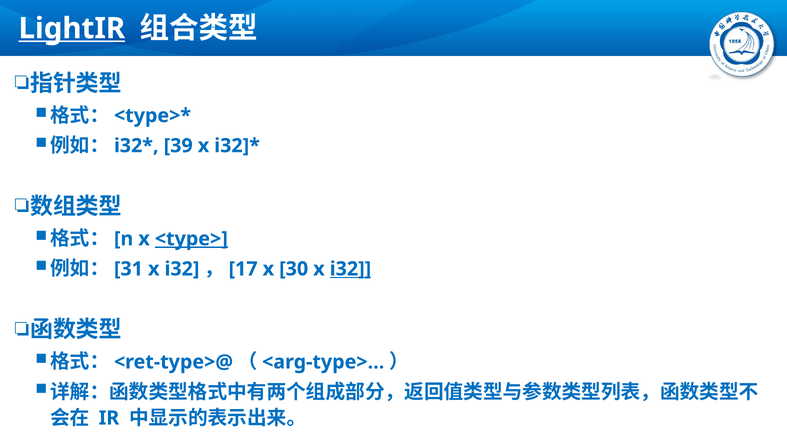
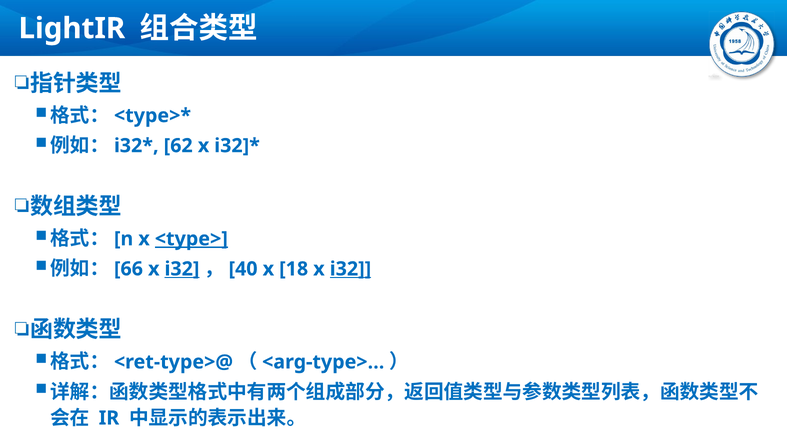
LightIR underline: present -> none (72, 28)
39: 39 -> 62 (178, 146)
31: 31 -> 66 (128, 269)
i32 underline: none -> present (182, 269)
17: 17 -> 40 (243, 269)
30: 30 -> 18 (294, 269)
